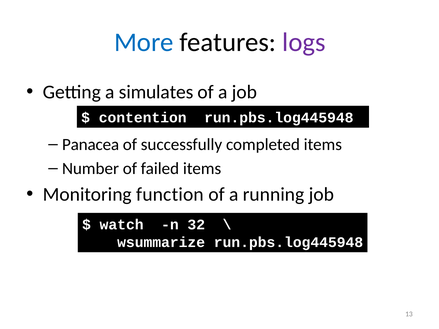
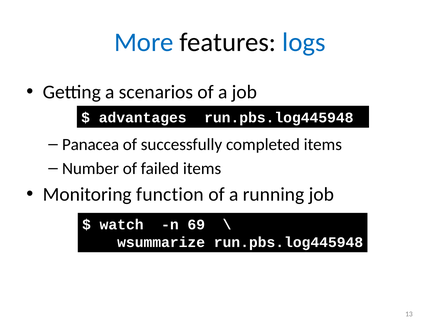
logs colour: purple -> blue (304, 42)
simulates: simulates -> scenarios (156, 92)
contention: contention -> advantages (143, 118)
32: 32 -> 69 (196, 225)
